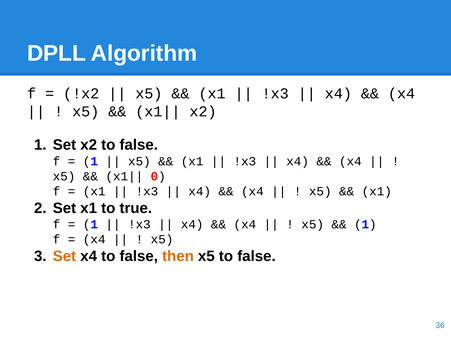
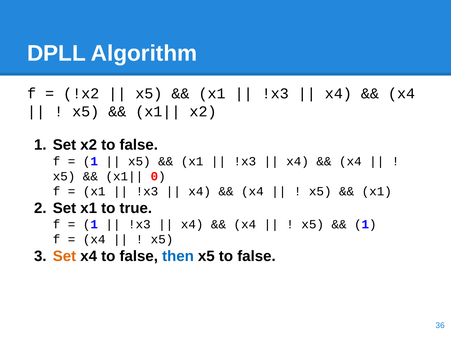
then colour: orange -> blue (178, 256)
